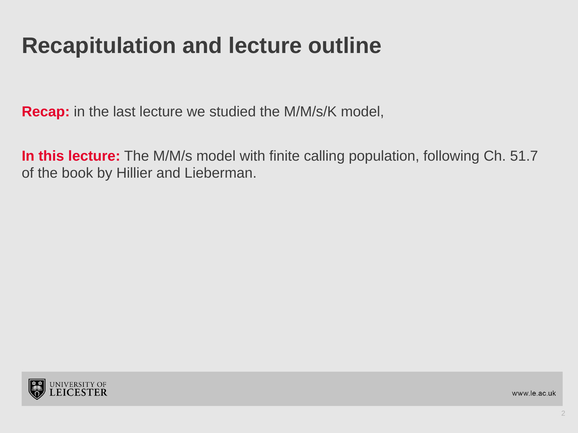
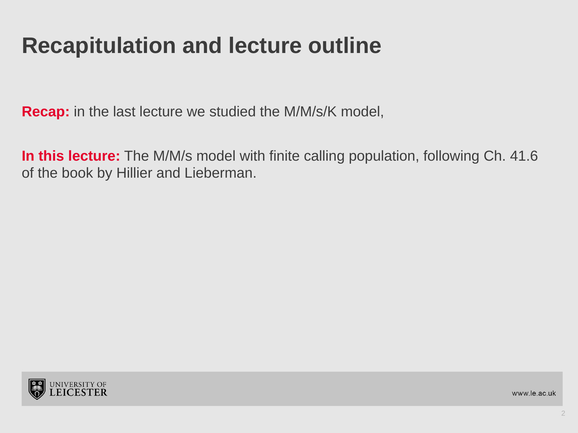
51.7: 51.7 -> 41.6 (524, 156)
